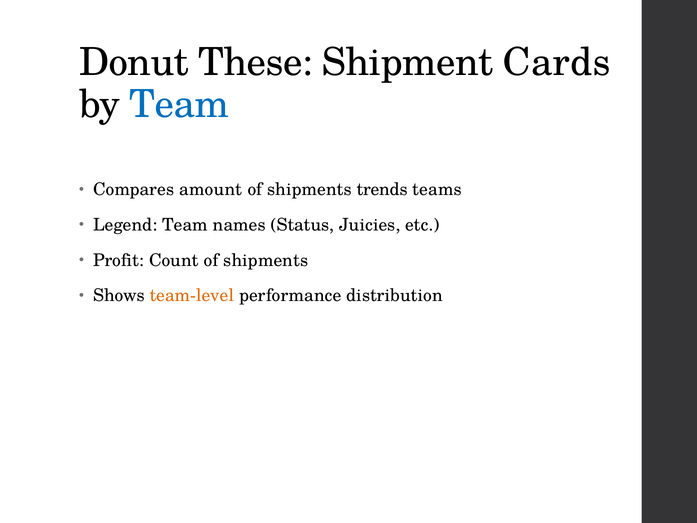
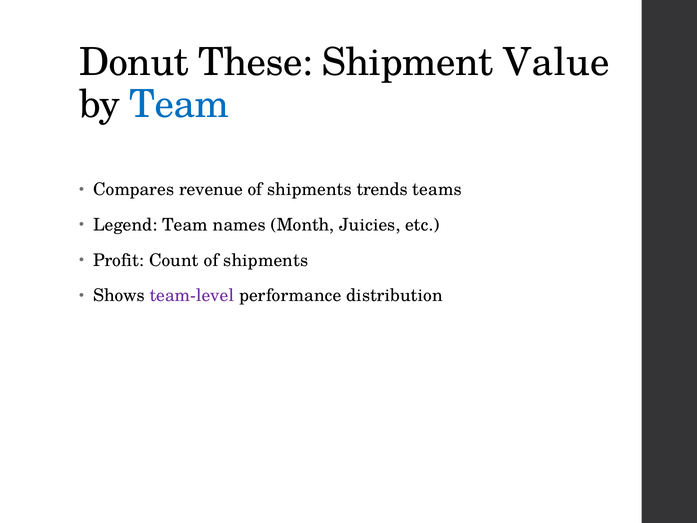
Cards: Cards -> Value (557, 62)
amount: amount -> revenue (211, 189)
Status: Status -> Month (303, 225)
team-level colour: orange -> purple (192, 296)
